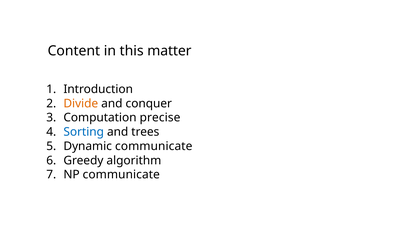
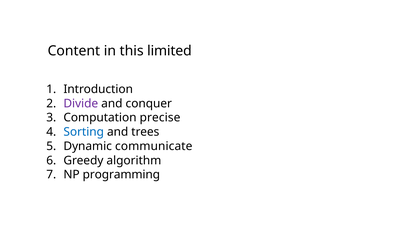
matter: matter -> limited (169, 51)
Divide colour: orange -> purple (81, 103)
NP communicate: communicate -> programming (121, 175)
